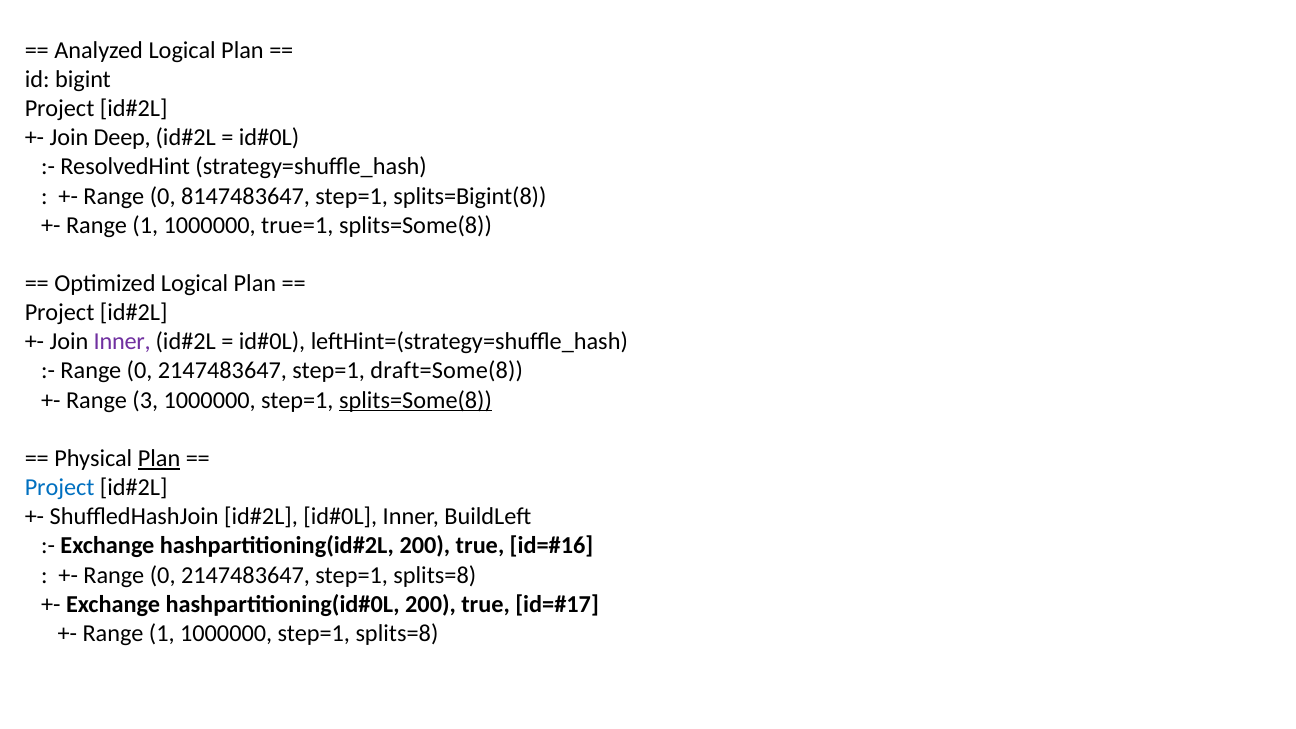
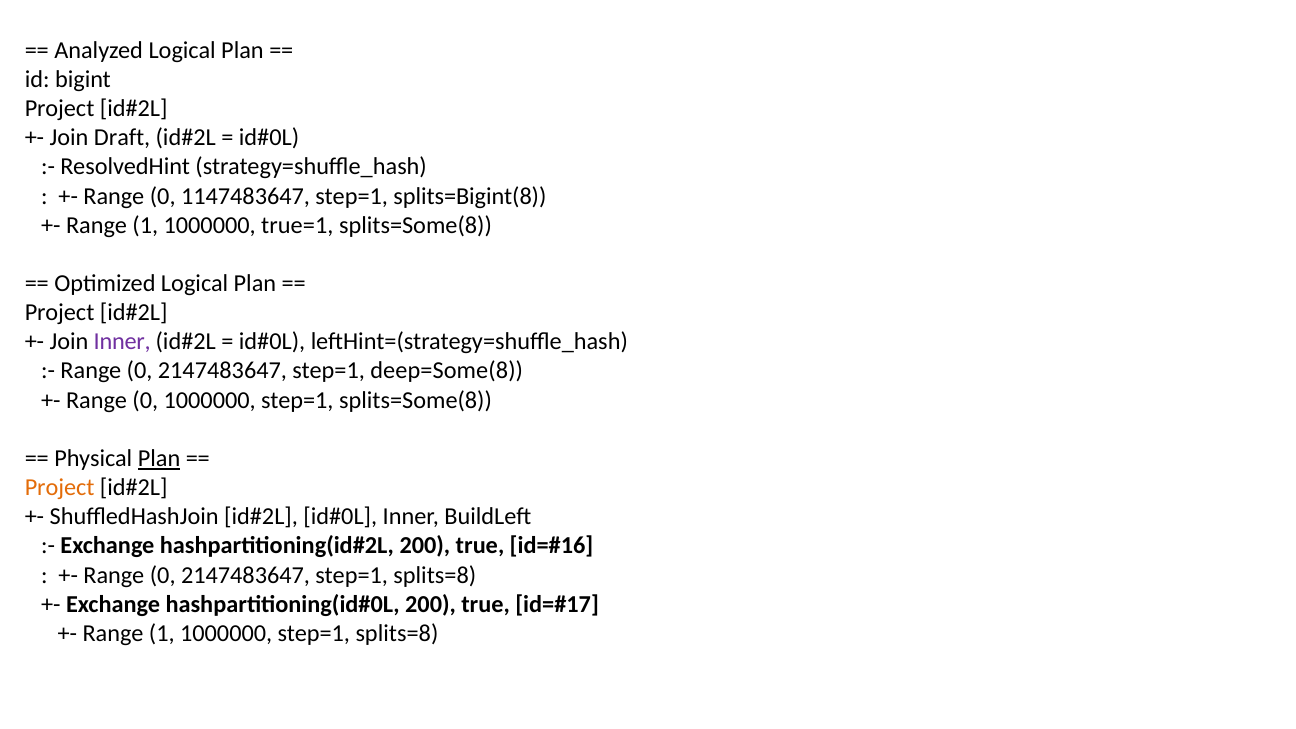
Deep: Deep -> Draft (122, 138)
8147483647: 8147483647 -> 1147483647 (246, 196)
draft=Some(8: draft=Some(8 -> deep=Some(8 (447, 371)
3: 3 -> 0 (145, 400)
splits=Some(8 underline: present -> none (416, 400)
Project colour: blue -> orange (60, 488)
